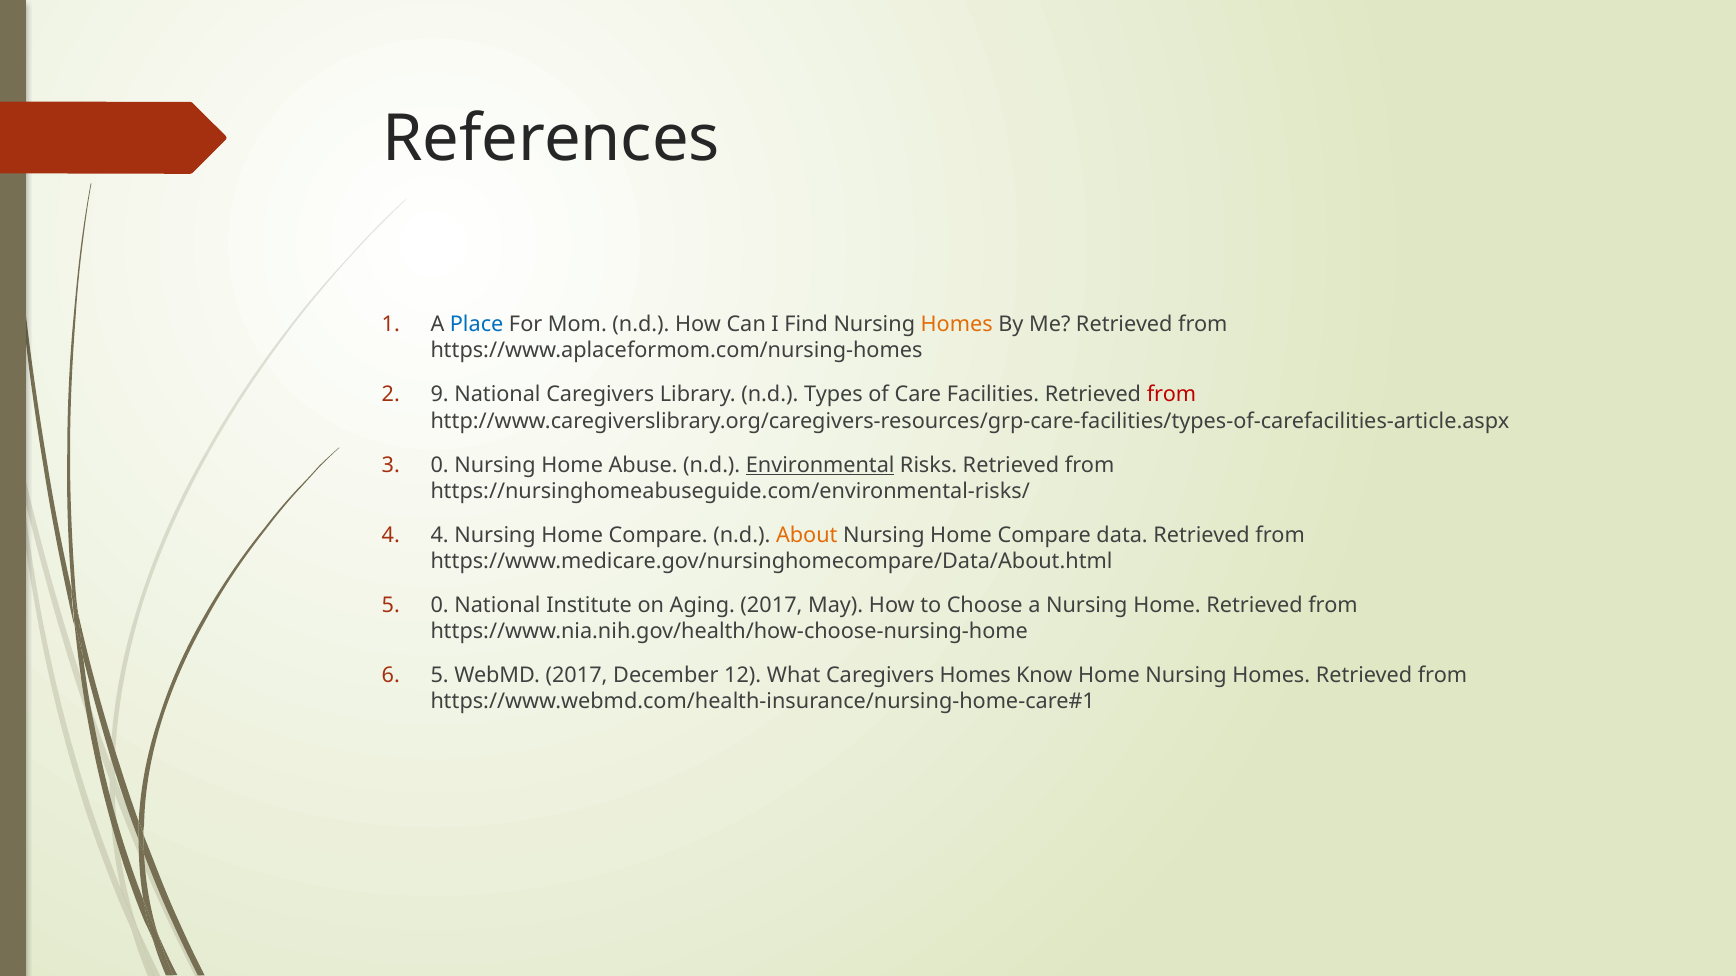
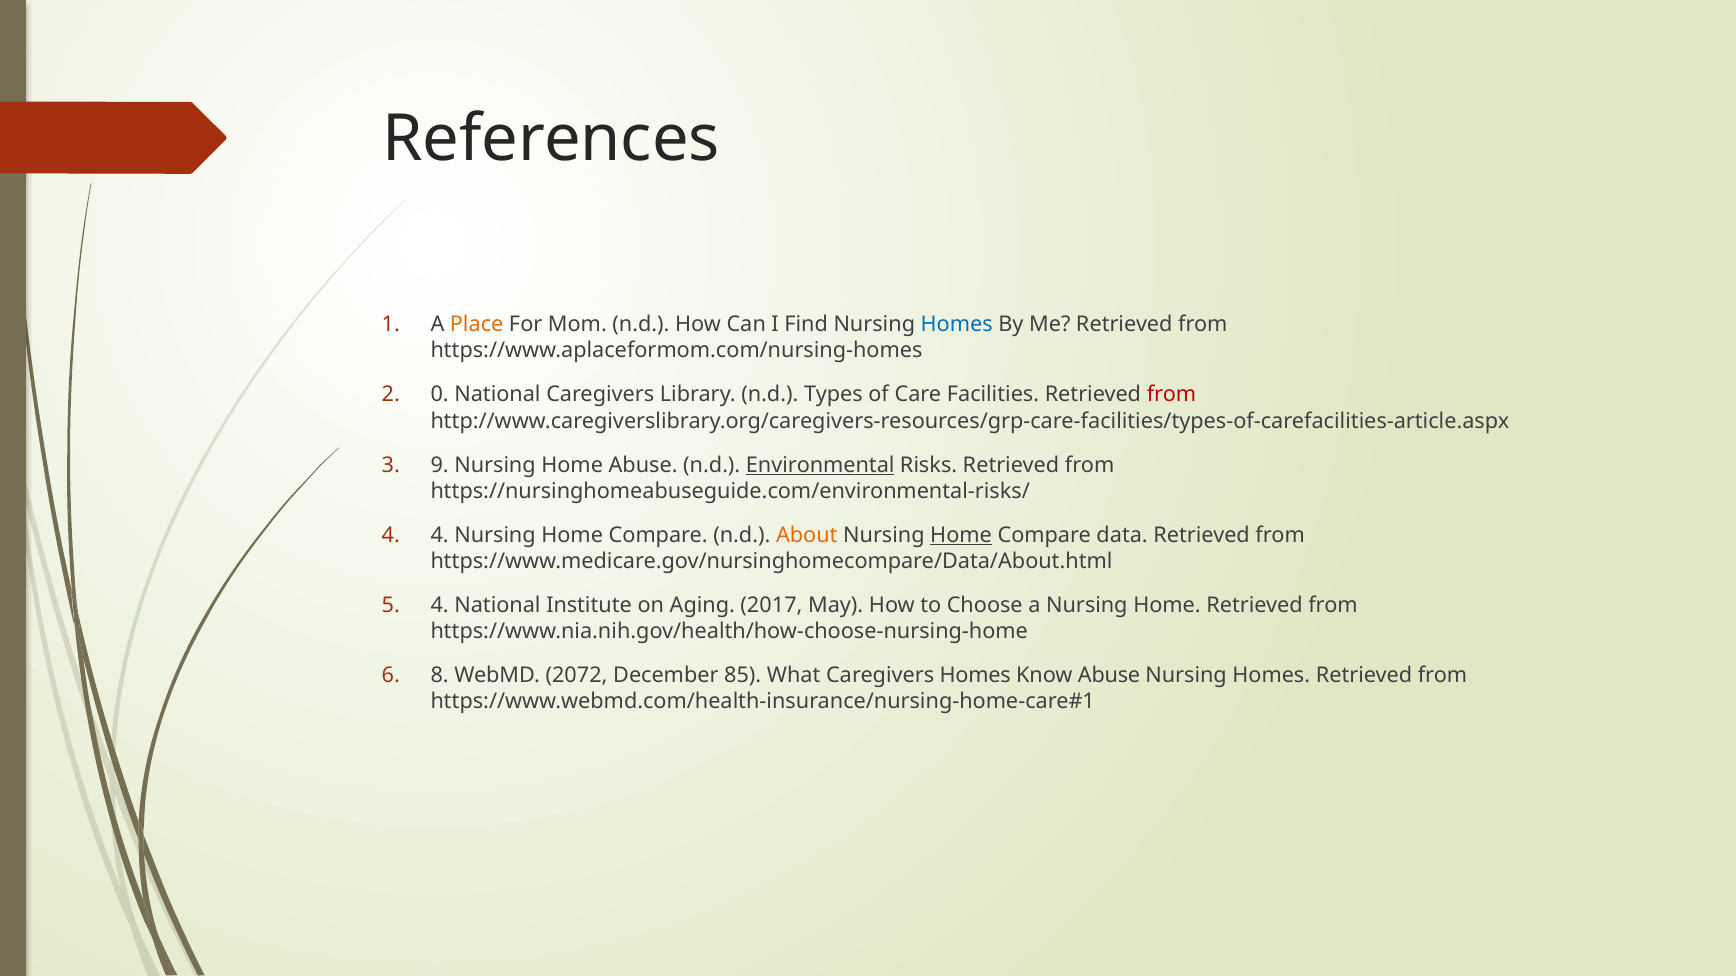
Place colour: blue -> orange (477, 325)
Homes colour: orange -> blue (957, 325)
9: 9 -> 0 (440, 395)
3 0: 0 -> 9 (440, 465)
Home underline: none -> present (961, 535)
5 0: 0 -> 4 (440, 606)
6 5: 5 -> 8 (440, 676)
WebMD 2017: 2017 -> 2072 (577, 676)
12: 12 -> 85 (743, 676)
Know Home: Home -> Abuse (1109, 676)
